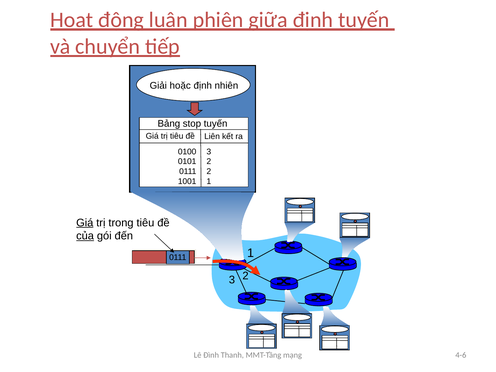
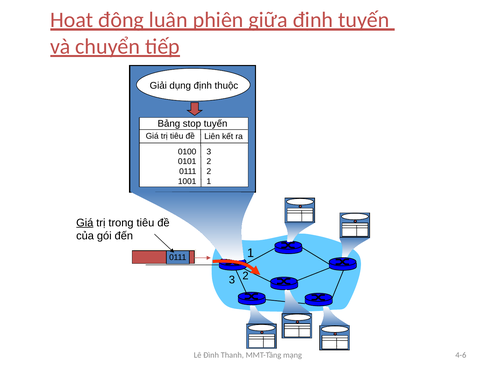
hoặc: hoặc -> dụng (180, 86)
nhiên: nhiên -> thuộc (226, 86)
của underline: present -> none (85, 236)
